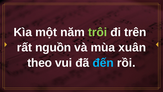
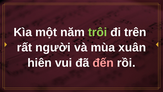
nguồn: nguồn -> người (53, 47)
theo: theo -> hiên (40, 63)
đến colour: light blue -> pink (103, 63)
